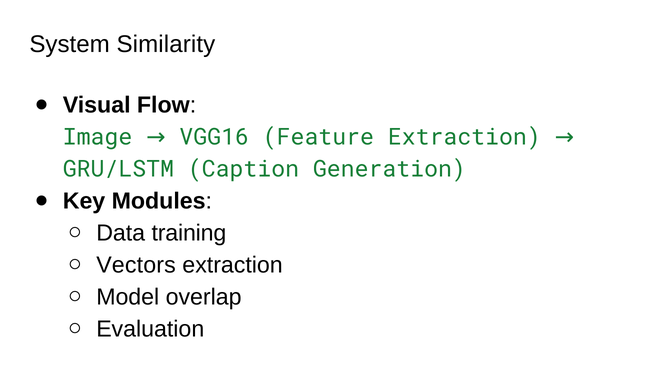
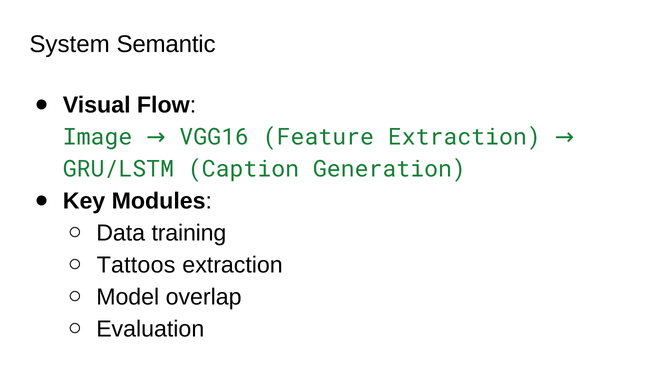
Similarity: Similarity -> Semantic (166, 44)
Vectors: Vectors -> Tattoos (136, 265)
